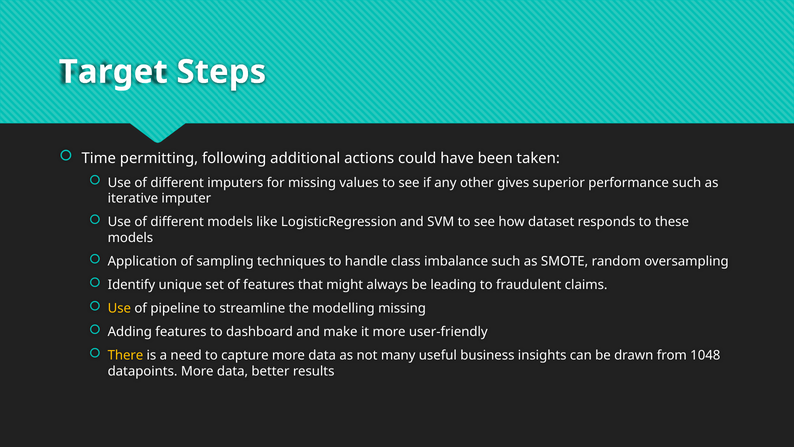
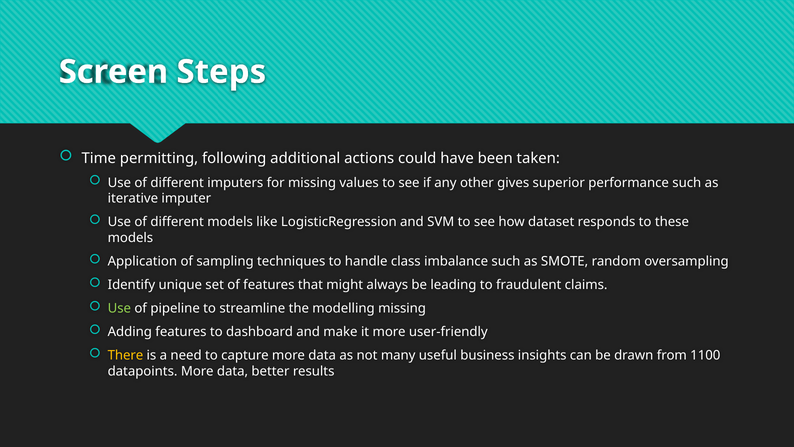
Target: Target -> Screen (113, 72)
Use colour: yellow -> light green (119, 308)
1048: 1048 -> 1100 (705, 355)
